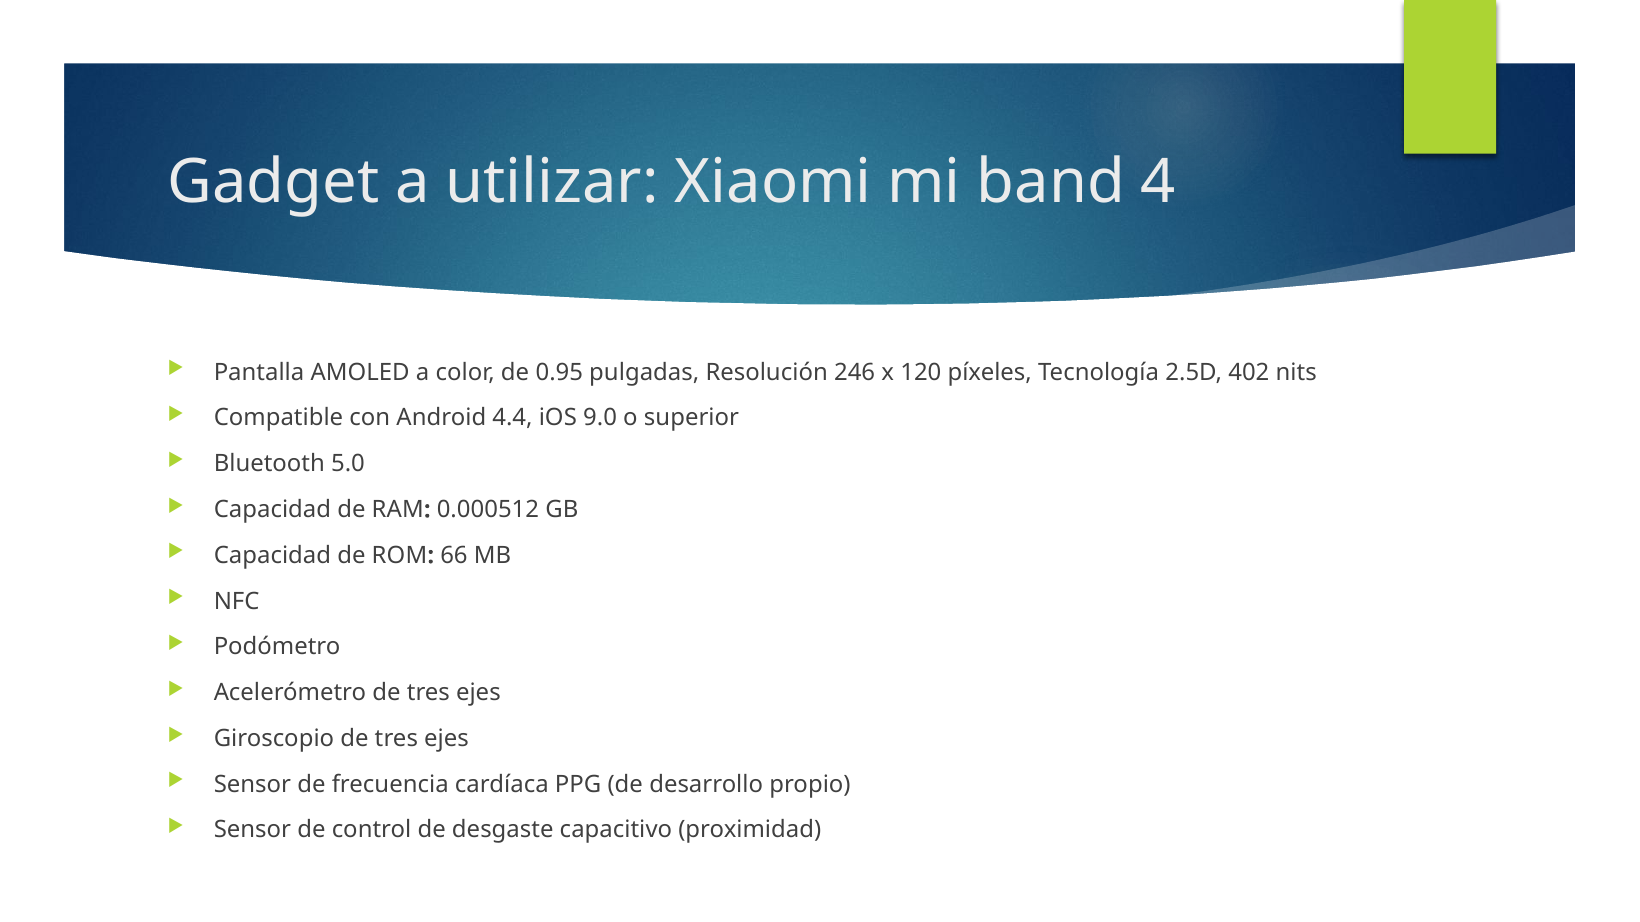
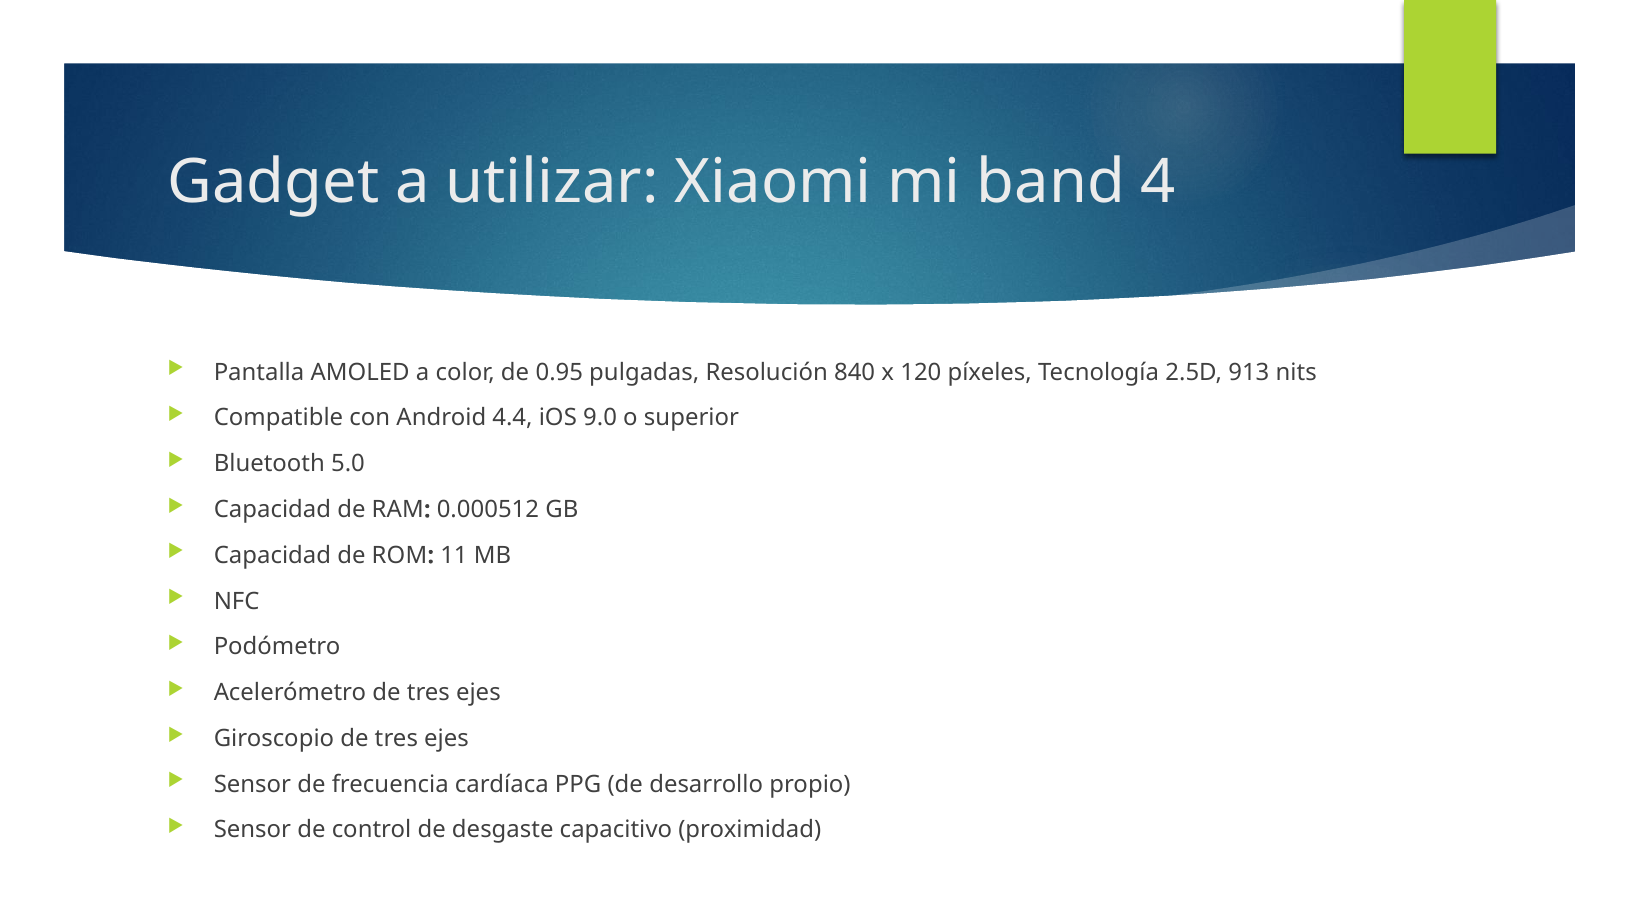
246: 246 -> 840 (855, 372)
402: 402 -> 913 (1249, 372)
66: 66 -> 11 (454, 556)
